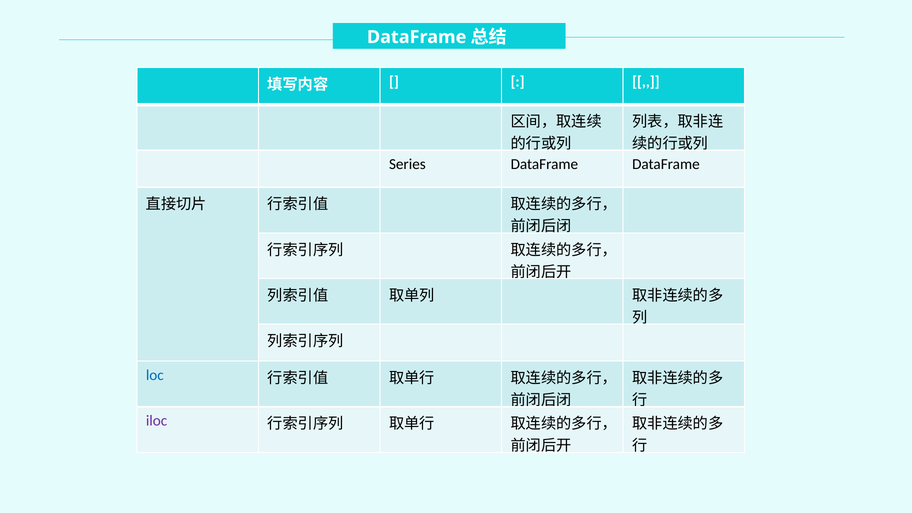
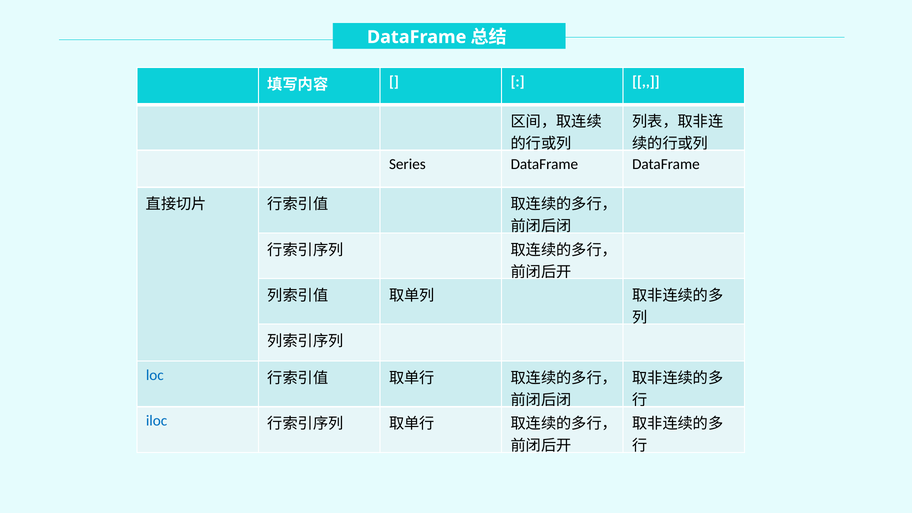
iloc colour: purple -> blue (157, 421)
